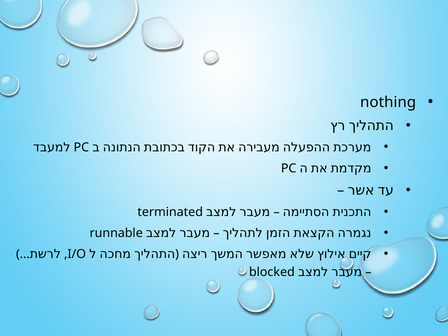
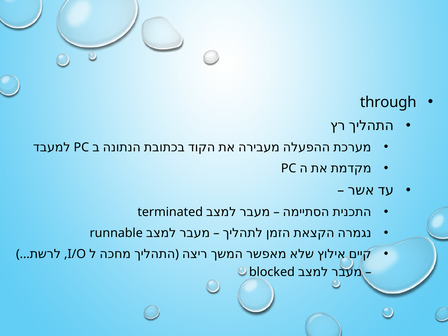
nothing: nothing -> through (388, 102)
